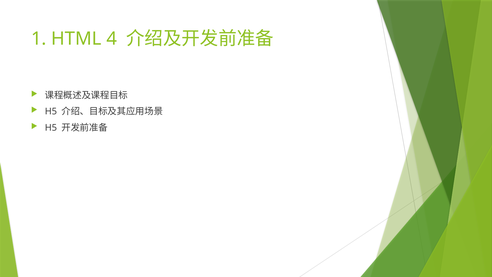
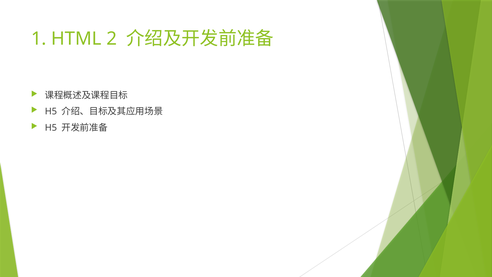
4: 4 -> 2 (112, 39)
